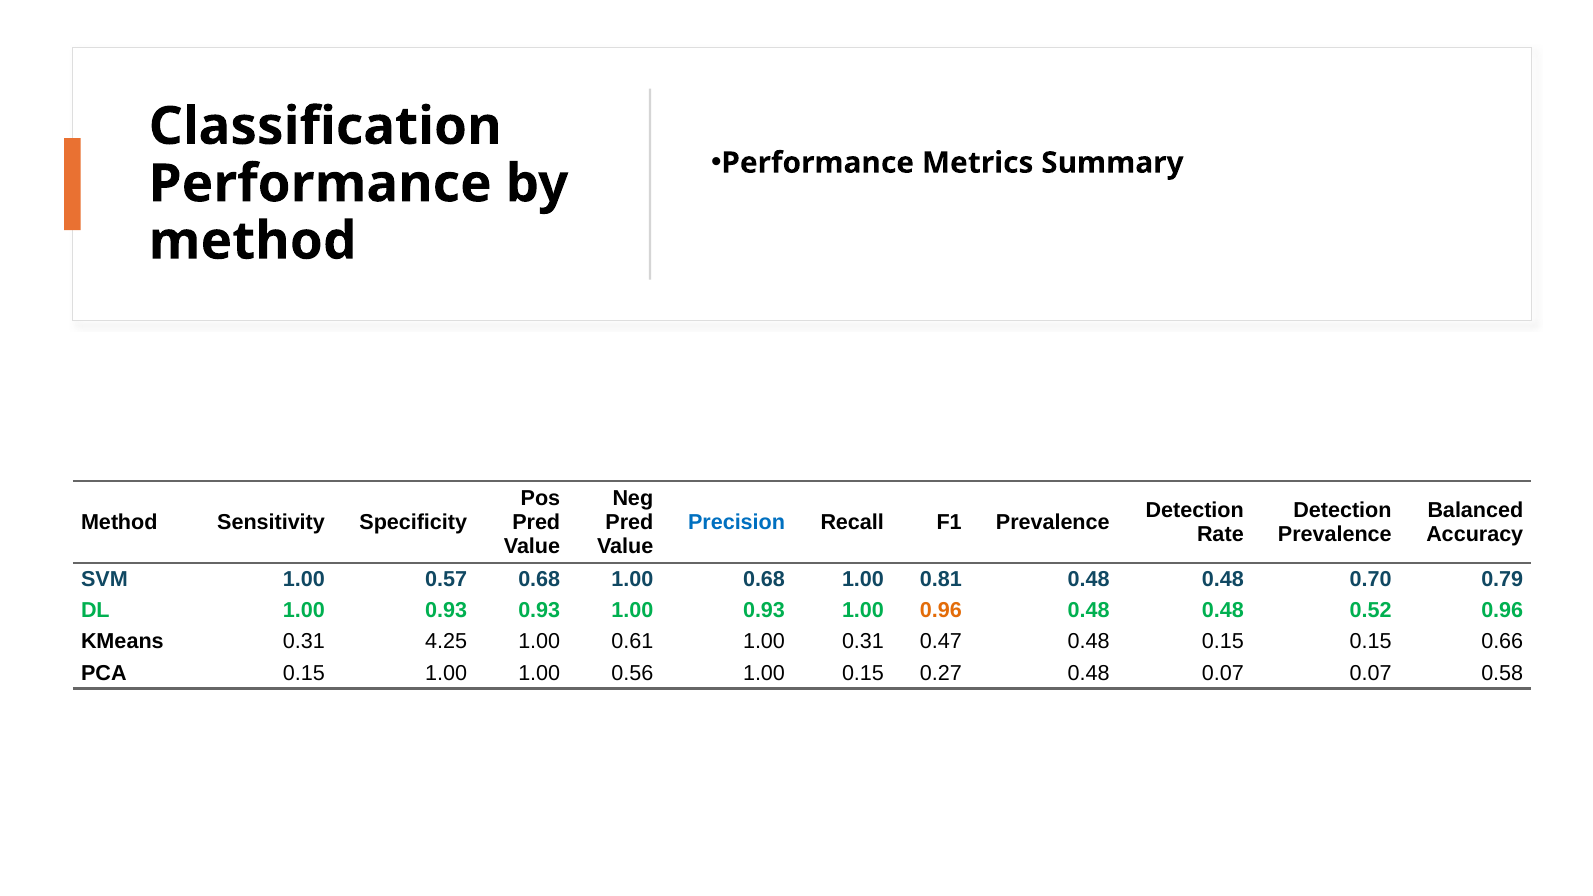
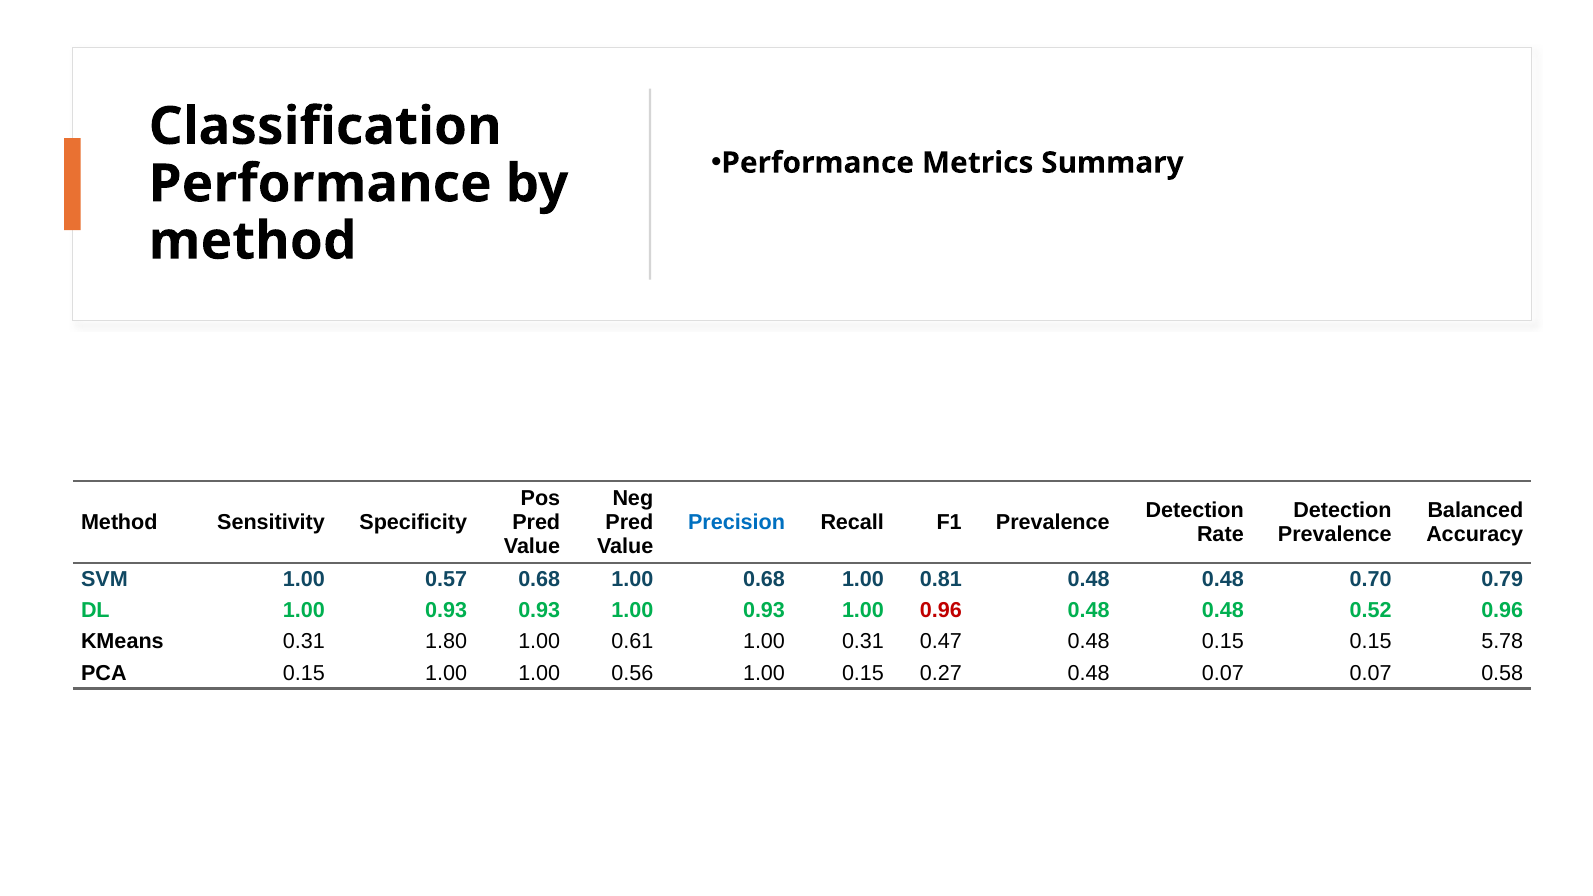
0.96 colour: orange -> red (941, 610)
4.25: 4.25 -> 1.80 (446, 642)
0.66: 0.66 -> 5.78 (1502, 642)
